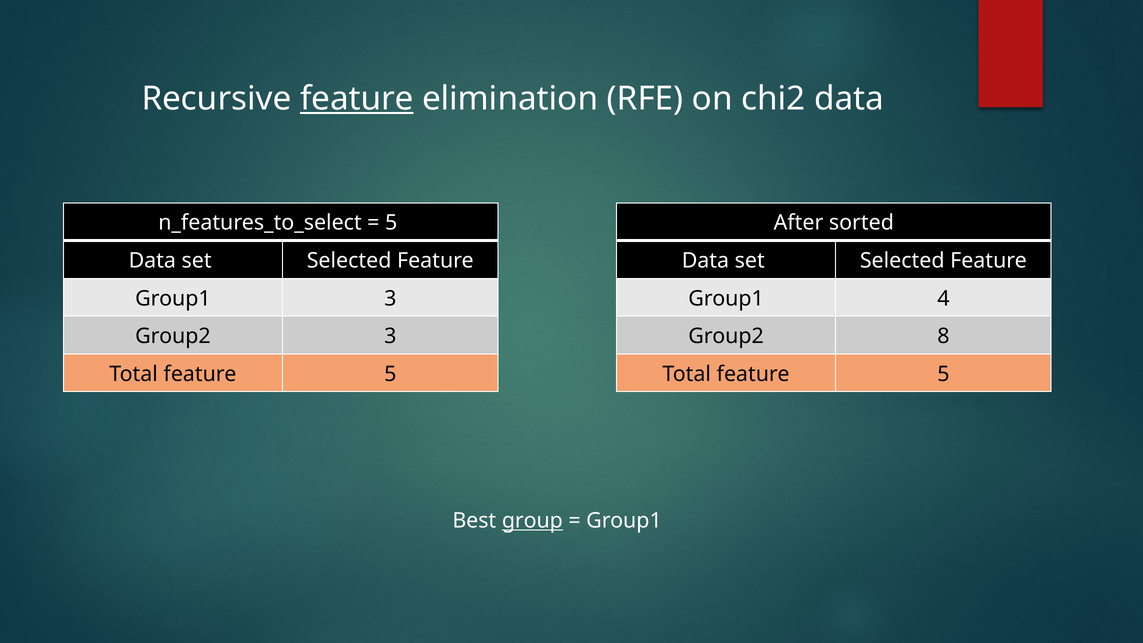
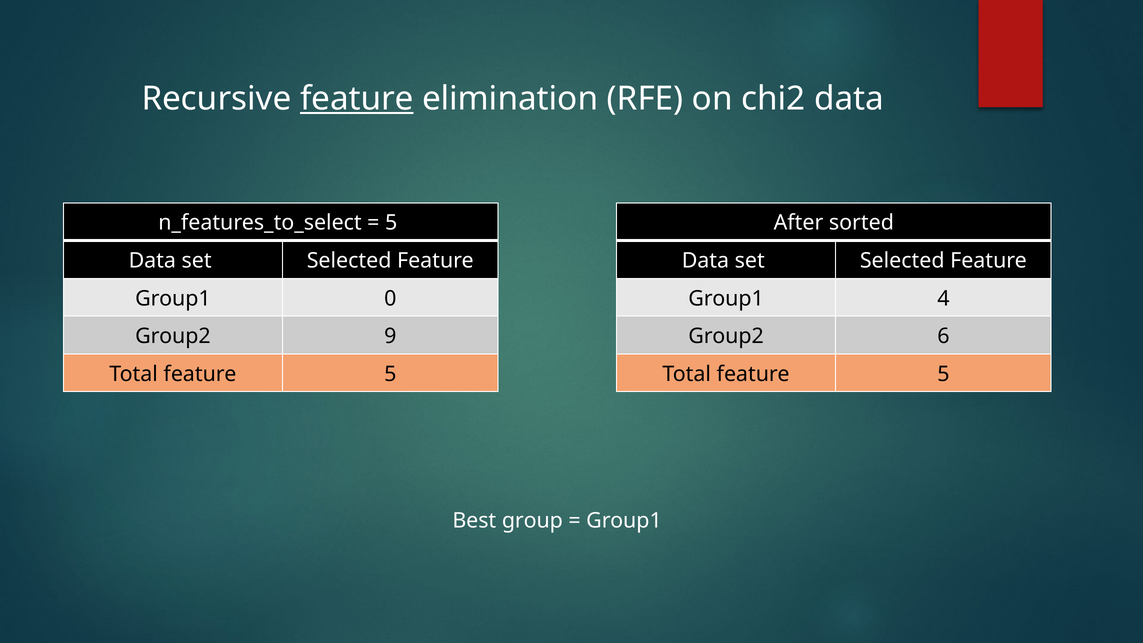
Group1 3: 3 -> 0 (390, 298)
Group2 3: 3 -> 9 (390, 336)
8: 8 -> 6 (943, 336)
group underline: present -> none (532, 521)
